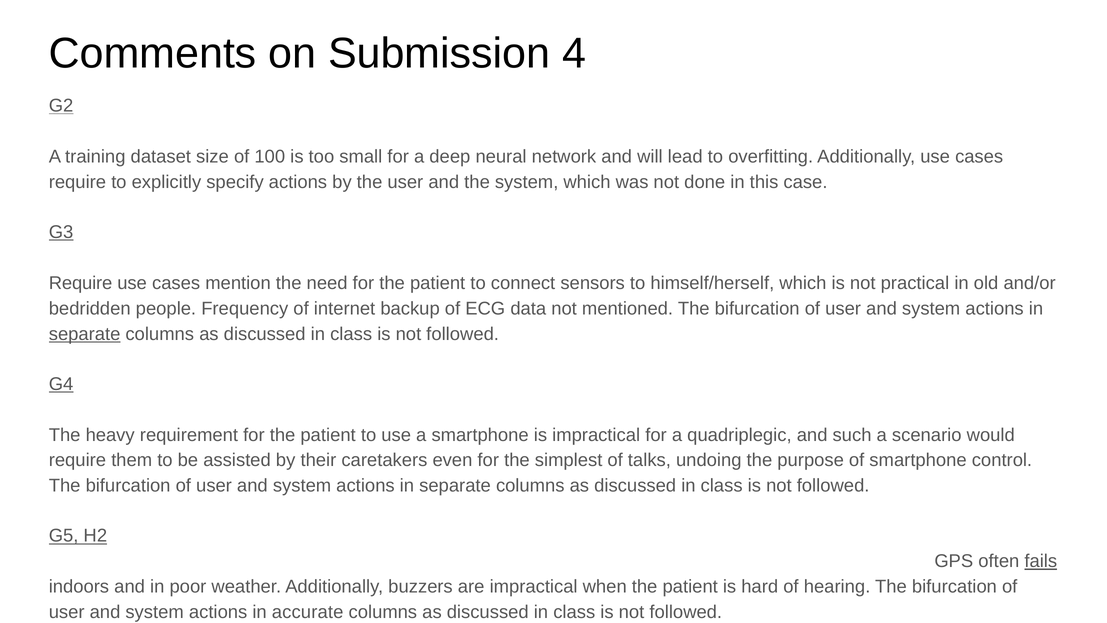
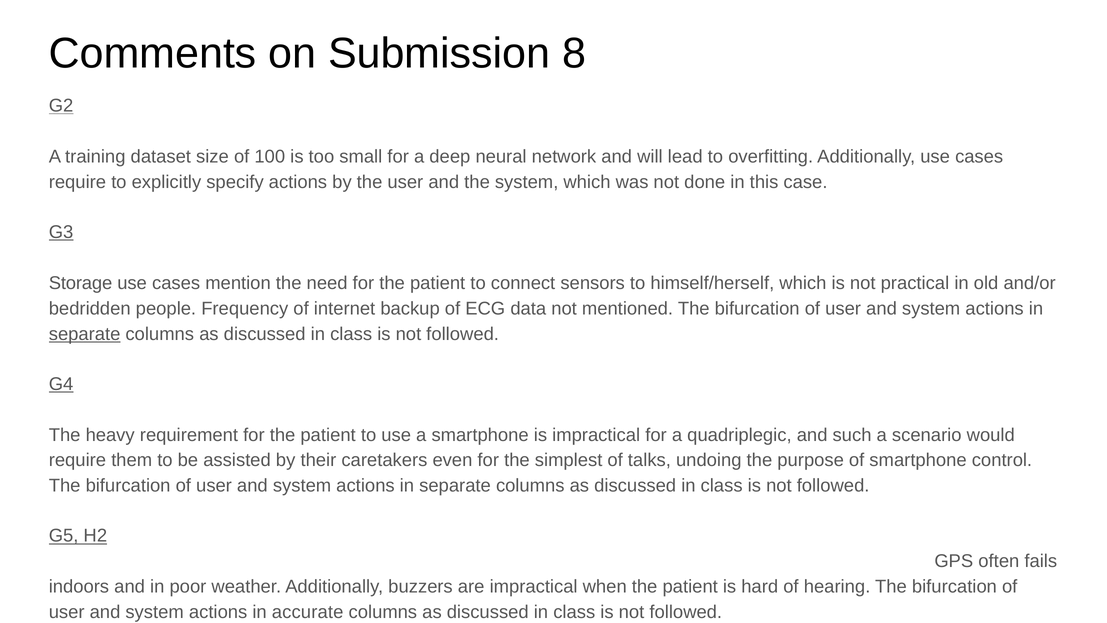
4: 4 -> 8 (574, 53)
Require: Require -> Storage (81, 283)
fails underline: present -> none (1041, 561)
